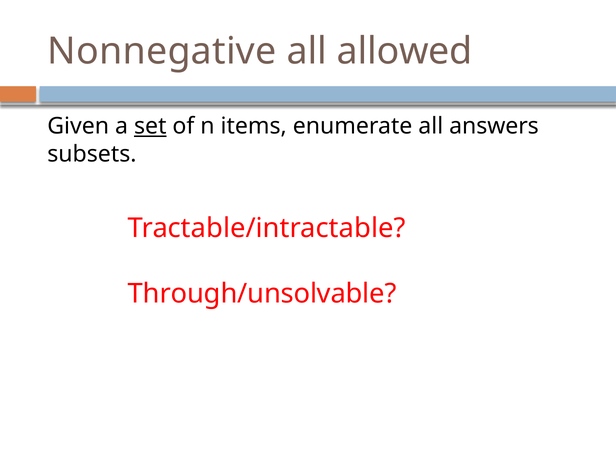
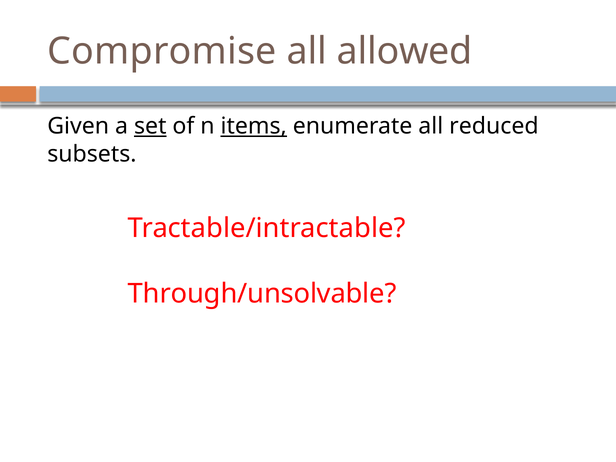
Nonnegative: Nonnegative -> Compromise (162, 51)
items underline: none -> present (254, 126)
answers: answers -> reduced (494, 126)
